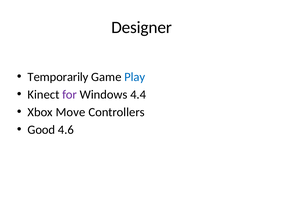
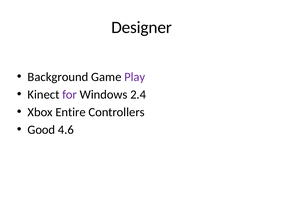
Temporarily: Temporarily -> Background (58, 77)
Play colour: blue -> purple (135, 77)
4.4: 4.4 -> 2.4 (138, 95)
Move: Move -> Entire (71, 112)
